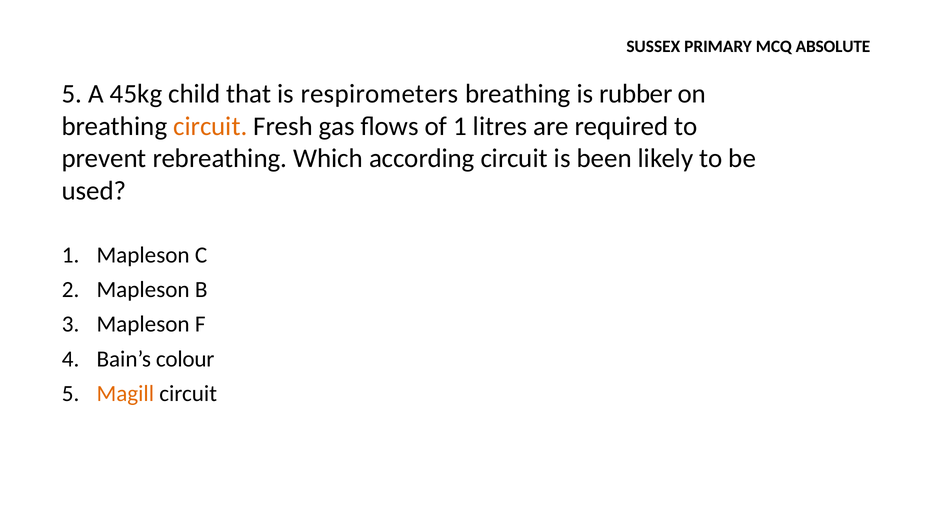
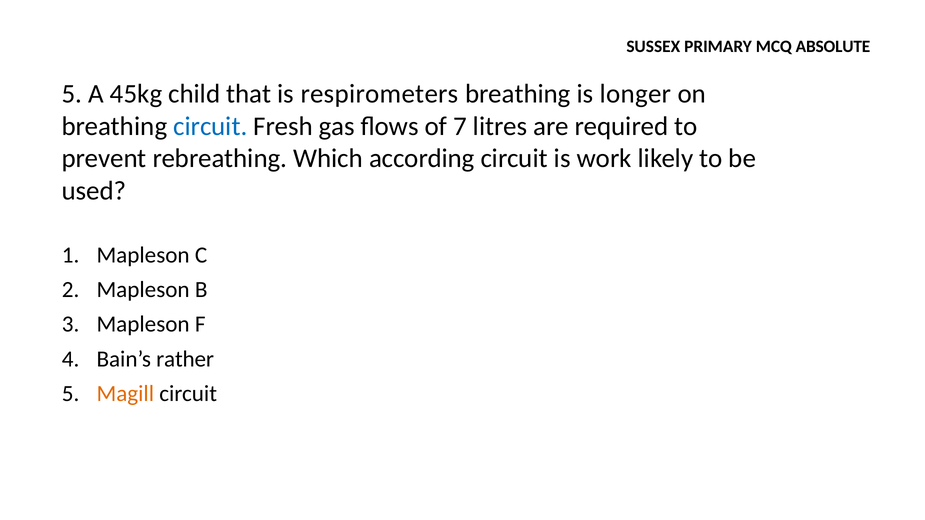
rubber: rubber -> longer (636, 94)
circuit colour: orange -> blue (210, 126)
of 1: 1 -> 7 (460, 126)
been: been -> work (604, 159)
colour: colour -> rather (185, 359)
